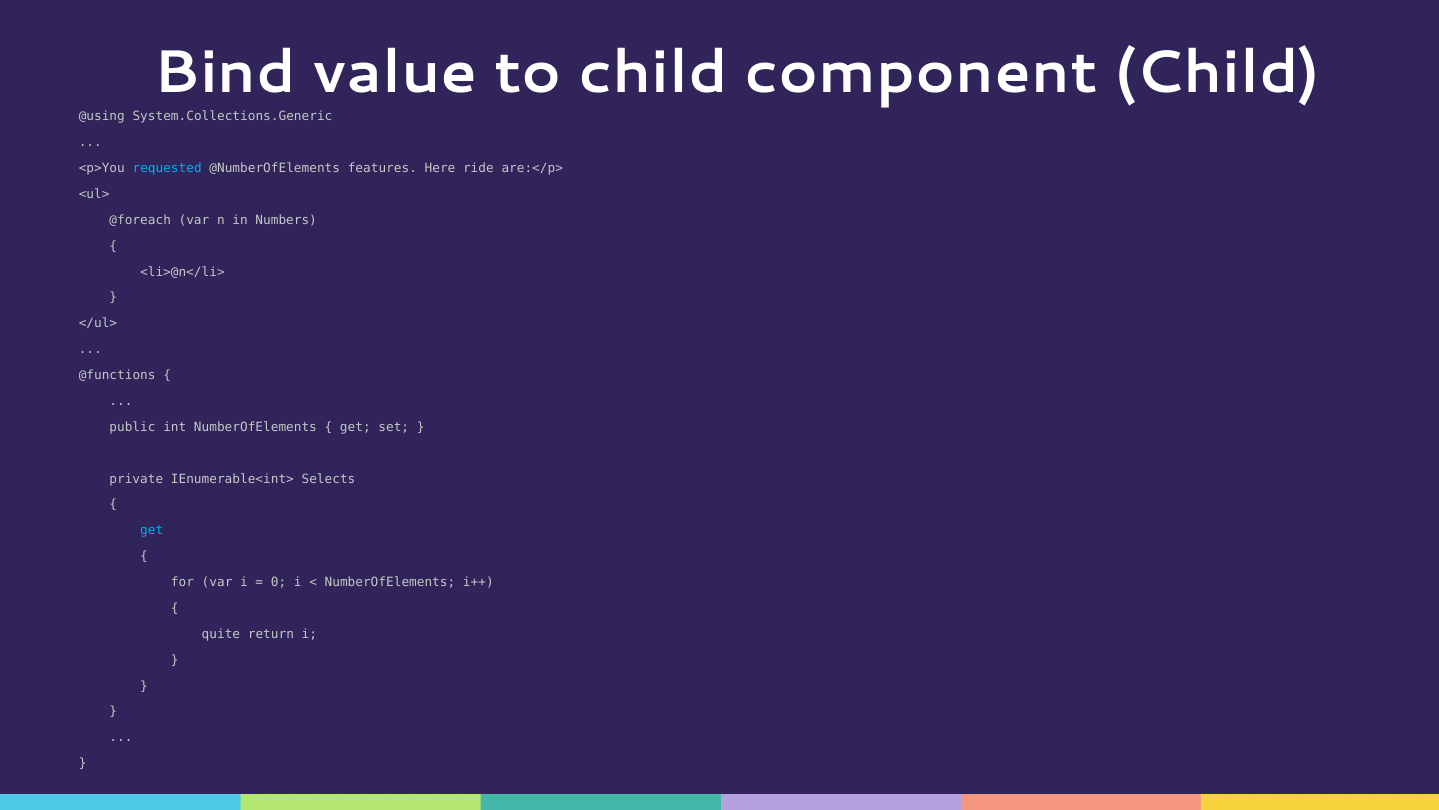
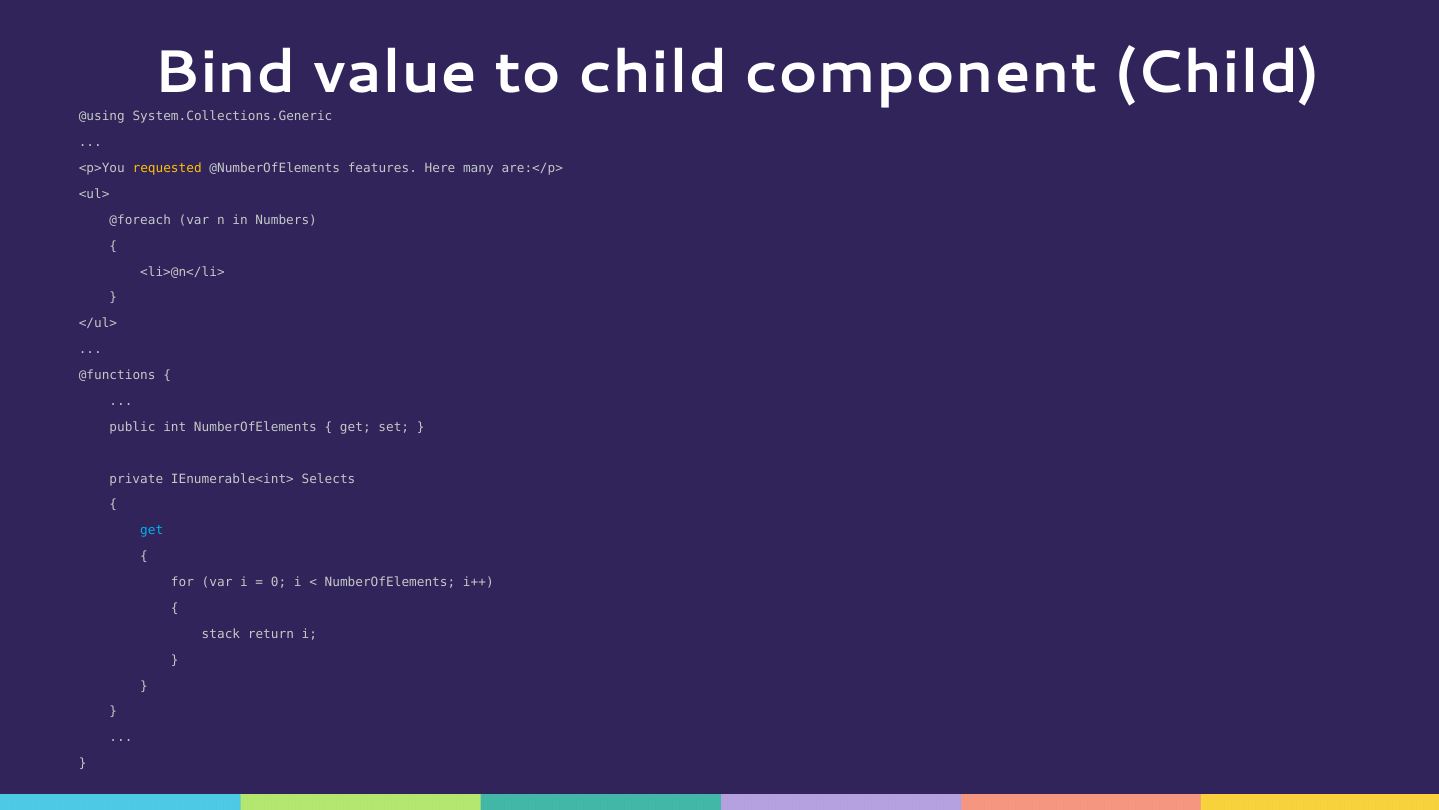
requested colour: light blue -> yellow (167, 168)
ride: ride -> many (478, 168)
quite: quite -> stack (221, 634)
